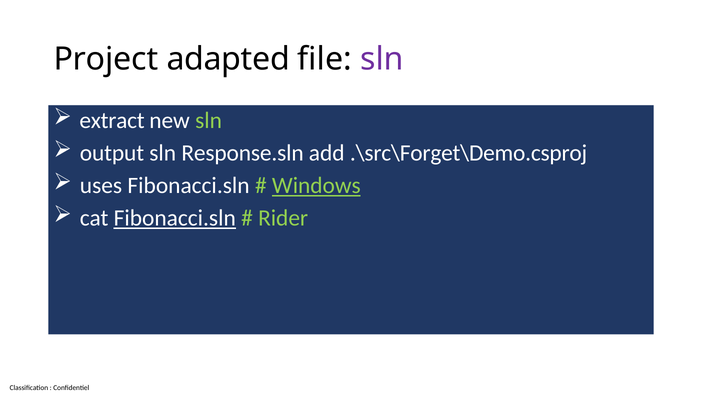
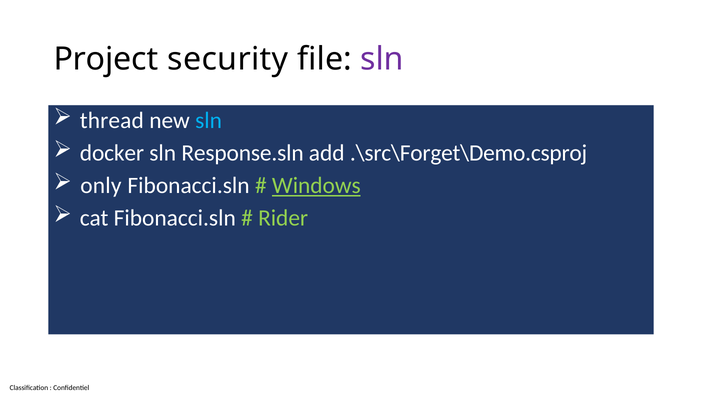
adapted: adapted -> security (228, 59)
extract: extract -> thread (112, 120)
sln colour: light green -> light blue (209, 120)
output: output -> docker (112, 153)
uses: uses -> only (101, 185)
Fibonacci.sln underline: present -> none (175, 218)
